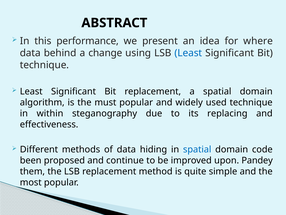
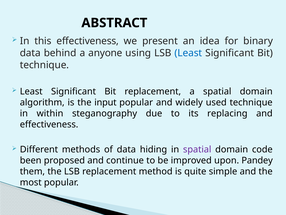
this performance: performance -> effectiveness (88, 41)
where: where -> binary (258, 41)
change: change -> anyone (105, 53)
must: must -> input (105, 102)
spatial colour: blue -> purple (197, 149)
